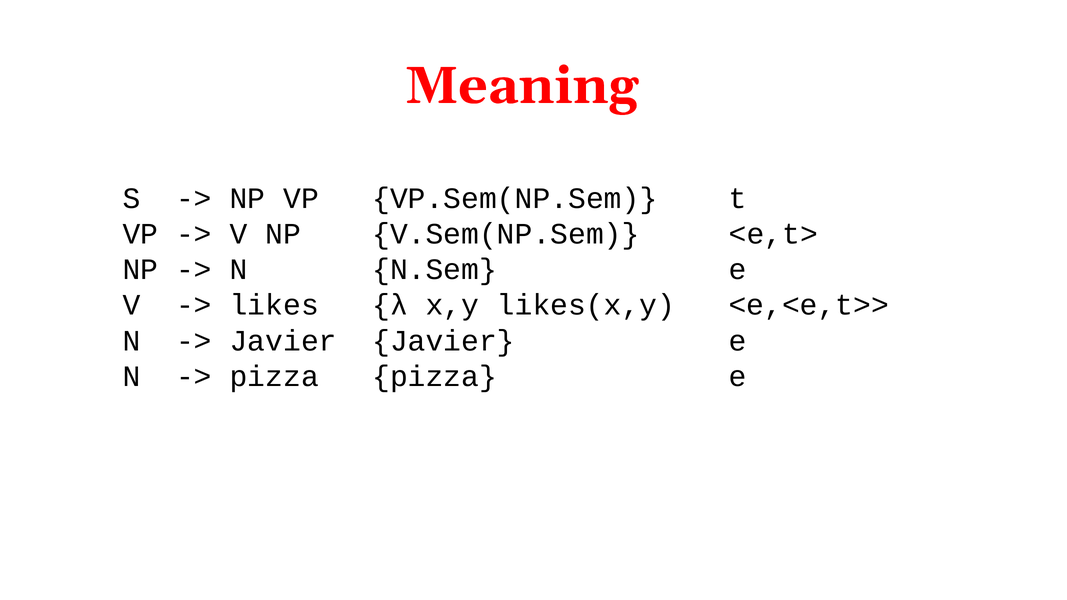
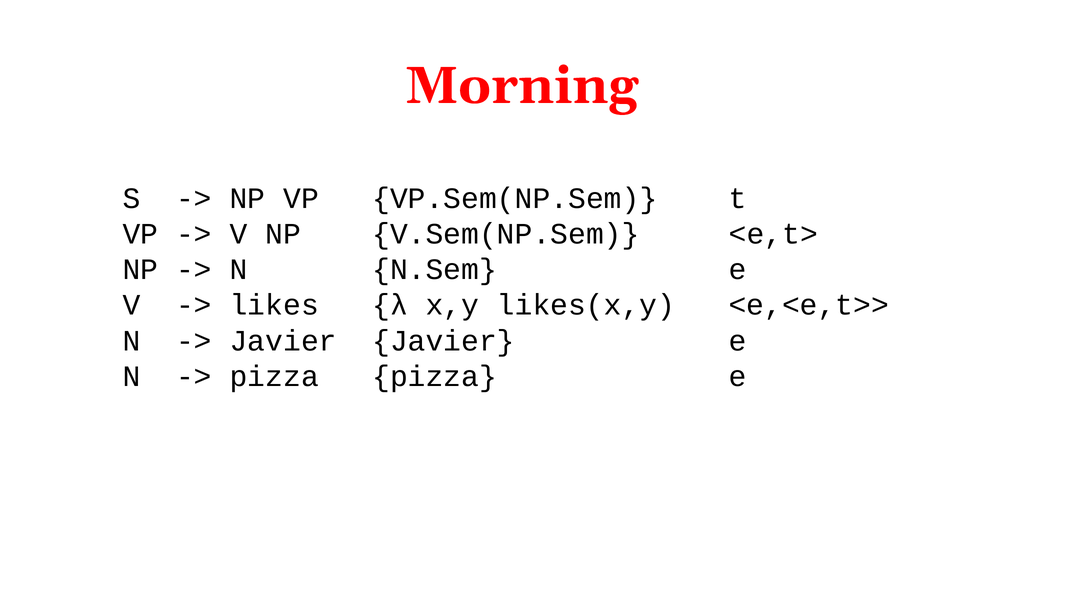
Meaning: Meaning -> Morning (522, 86)
